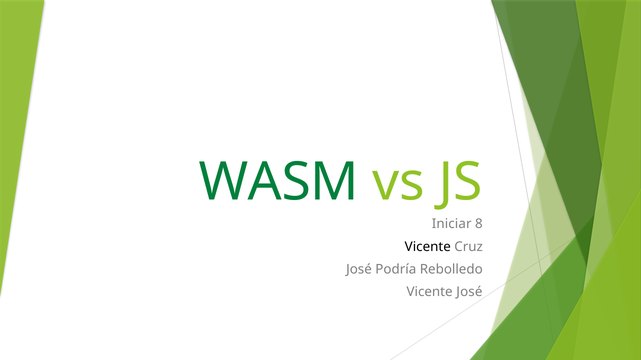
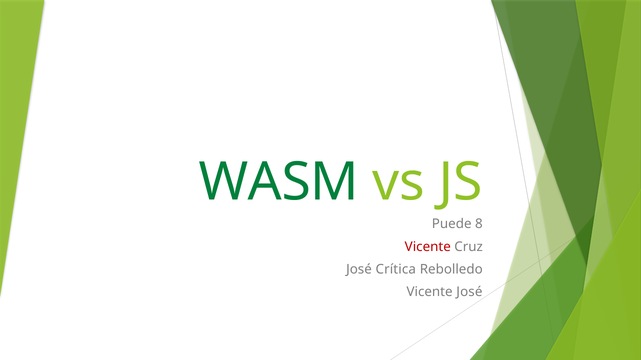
Iniciar: Iniciar -> Puede (452, 224)
Vicente colour: black -> red (428, 247)
Podría: Podría -> Crítica (396, 270)
